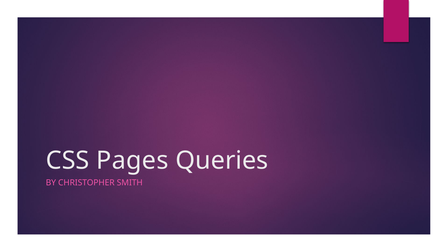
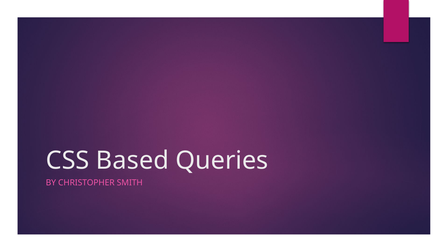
Pages: Pages -> Based (132, 161)
